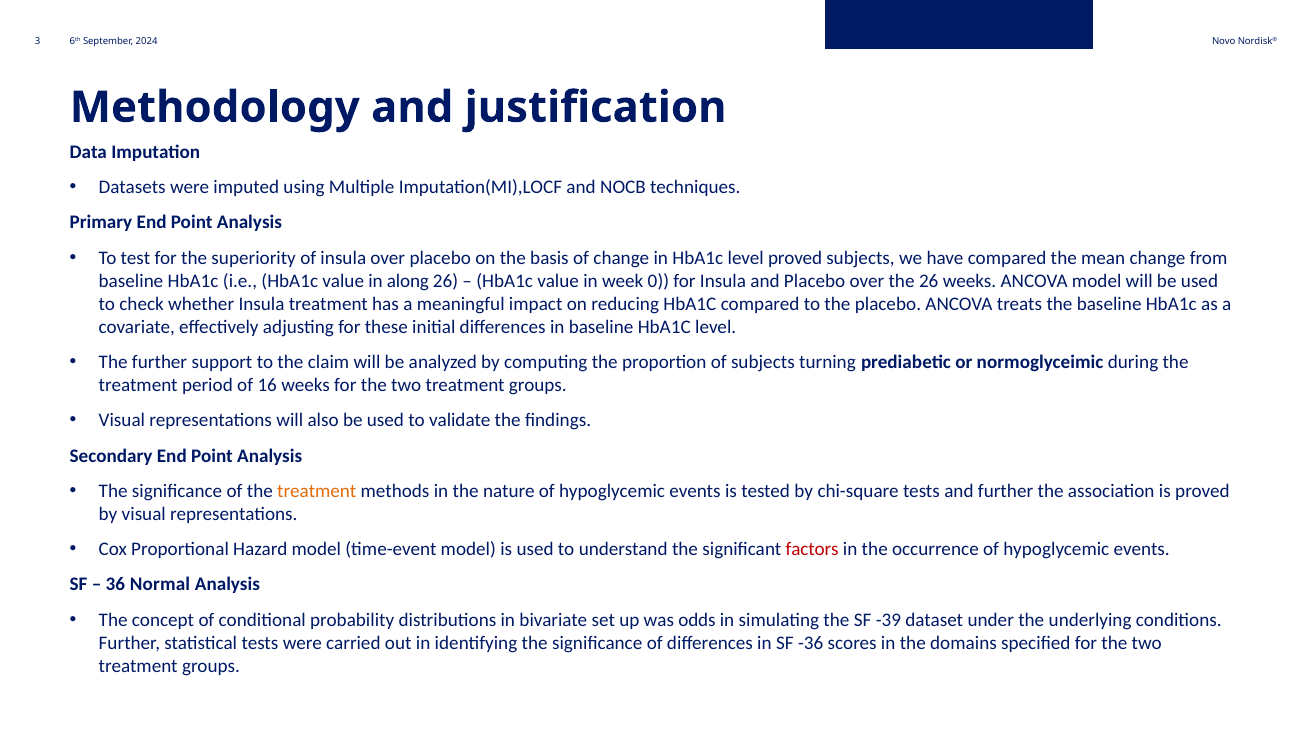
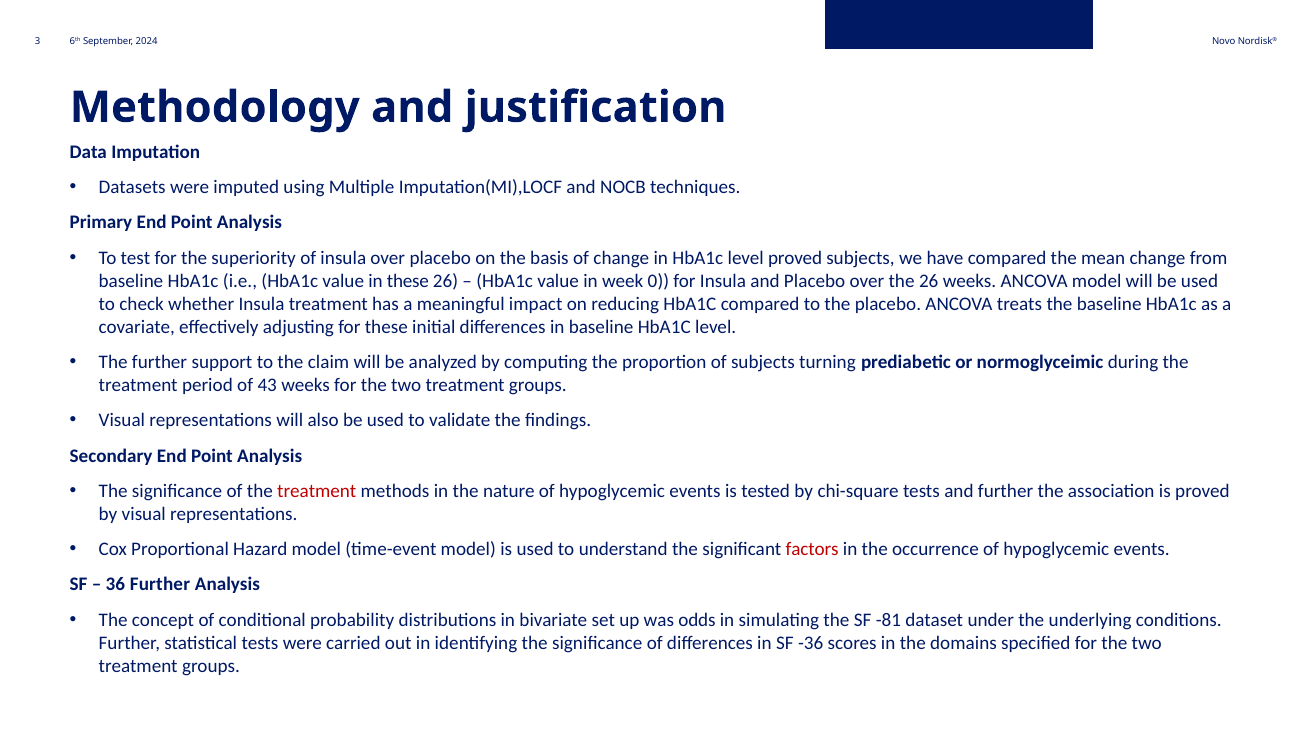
in along: along -> these (408, 281)
16: 16 -> 43 (267, 385)
treatment colour: orange -> red (317, 491)
36 Normal: Normal -> Further (160, 585)
-39: -39 -> -81 (888, 620)
